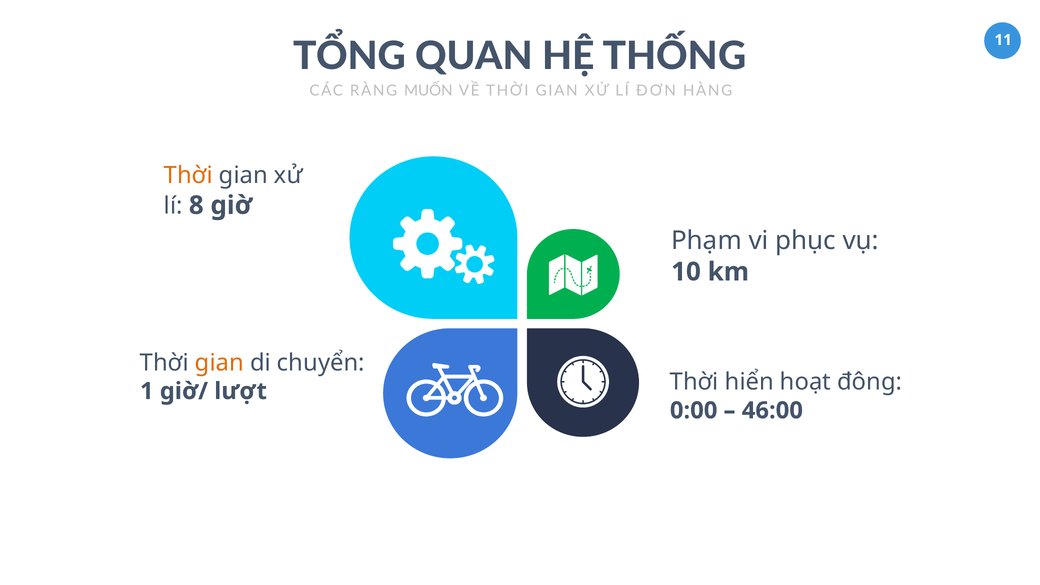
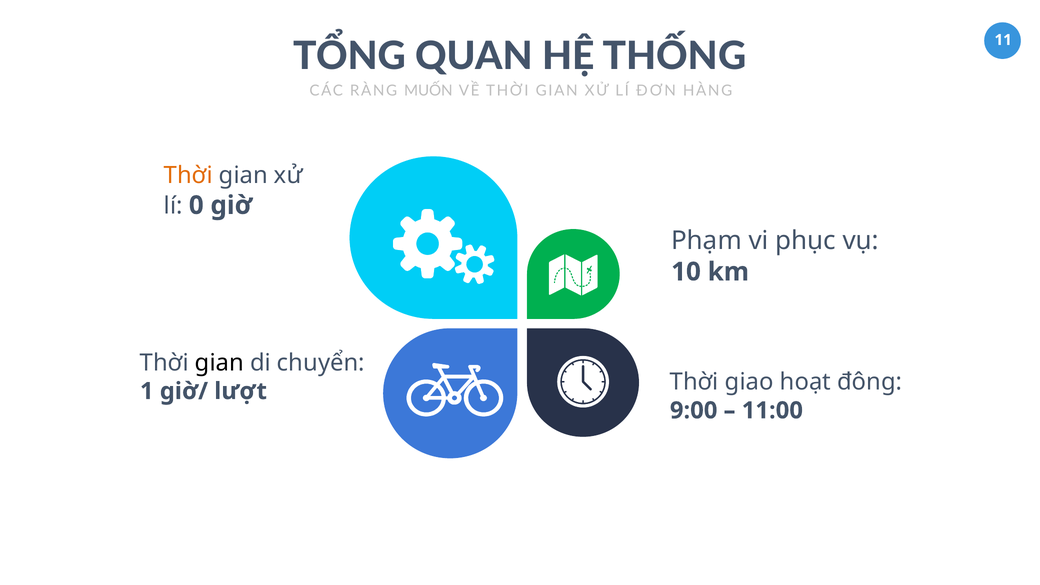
8: 8 -> 0 (196, 205)
gian colour: orange -> black (219, 363)
hiển: hiển -> giao (749, 382)
0:00: 0:00 -> 9:00 (694, 410)
46:00: 46:00 -> 11:00 (772, 410)
